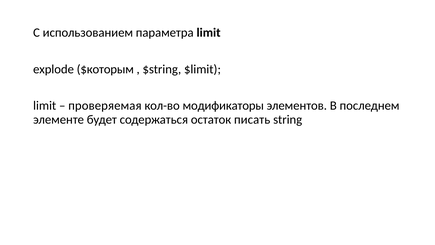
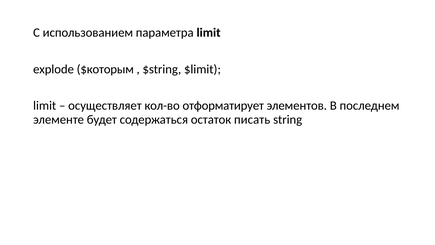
проверяемая: проверяемая -> осуществляет (105, 106)
модификаторы: модификаторы -> отформатирует (223, 106)
